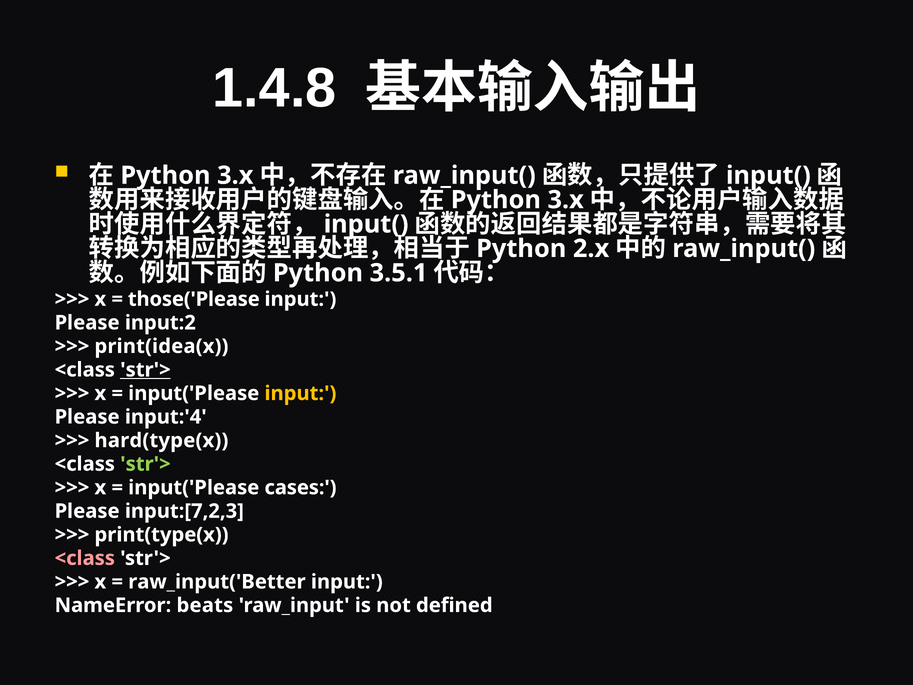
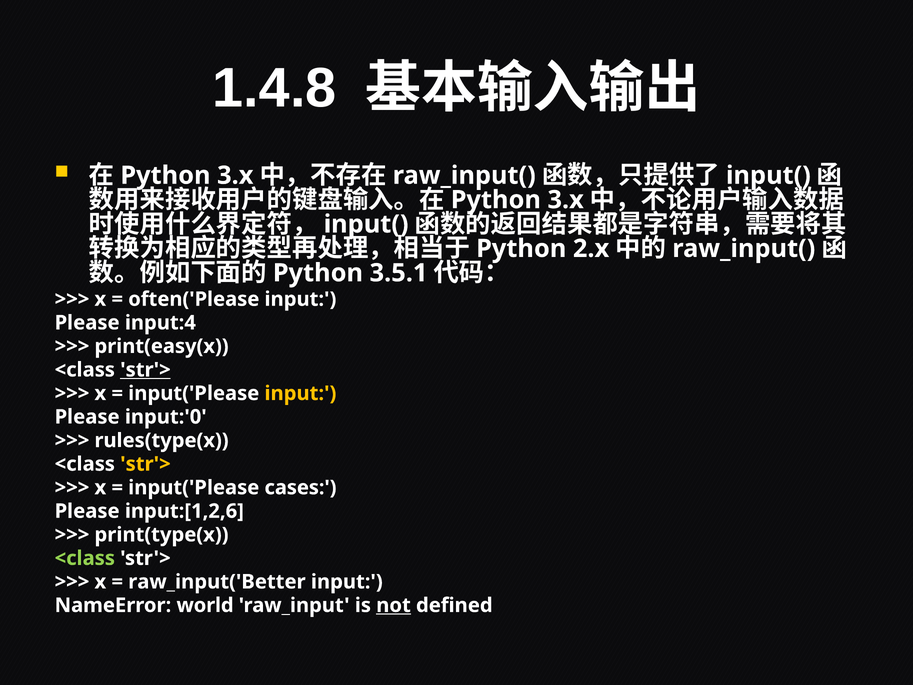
those('Please: those('Please -> often('Please (194, 299)
input:2: input:2 -> input:4 (160, 323)
print(idea(x: print(idea(x -> print(easy(x (162, 346)
input:'4: input:'4 -> input:'0 (166, 417)
hard(type(x: hard(type(x -> rules(type(x (162, 440)
str'> colour: light green -> yellow (145, 464)
input:[7,2,3: input:[7,2,3 -> input:[1,2,6 (184, 511)
<class colour: pink -> light green (85, 558)
beats: beats -> world (205, 605)
not underline: none -> present (393, 605)
